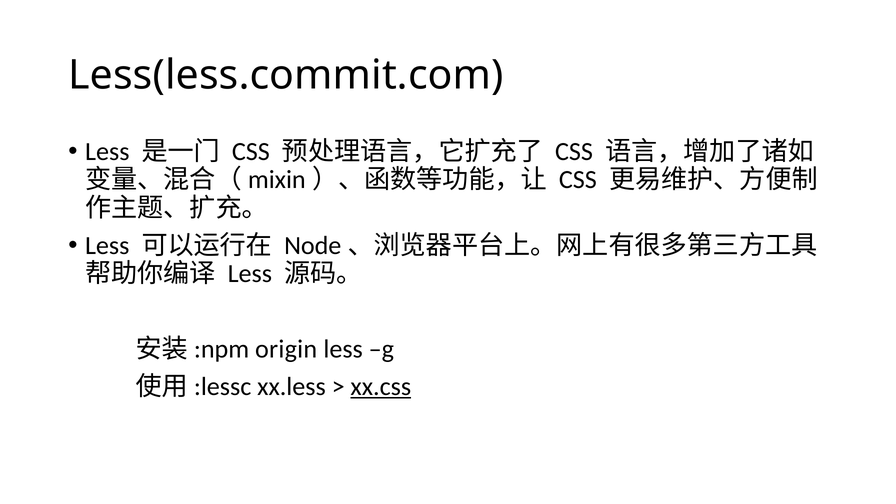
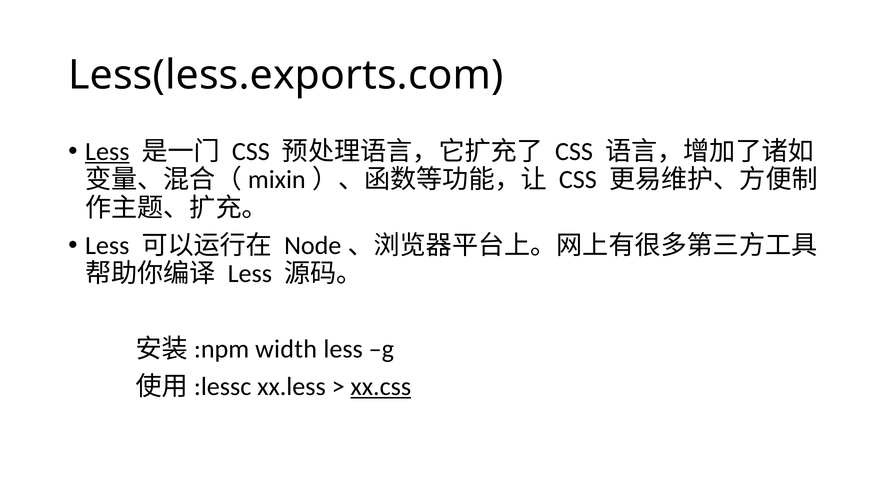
Less(less.commit.com: Less(less.commit.com -> Less(less.exports.com (286, 75)
Less underline: none -> present (107, 151)
origin: origin -> width (286, 349)
